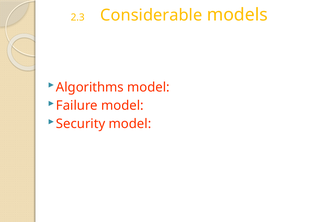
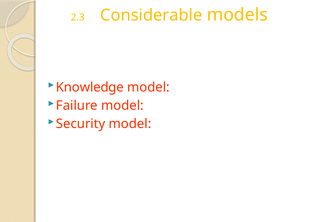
Algorithms: Algorithms -> Knowledge (90, 87)
